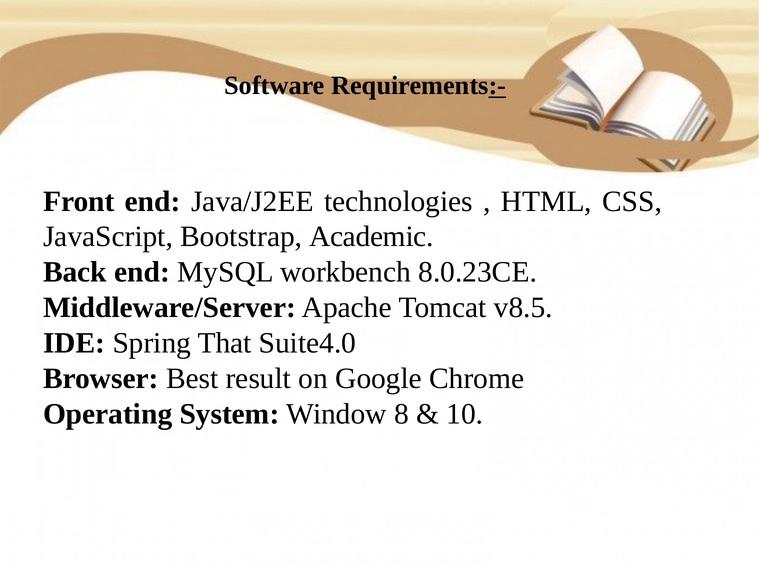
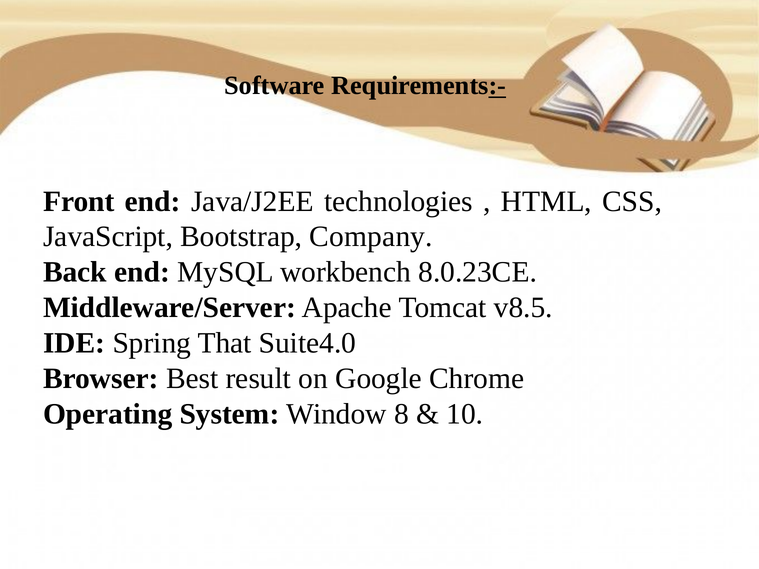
Academic: Academic -> Company (371, 237)
